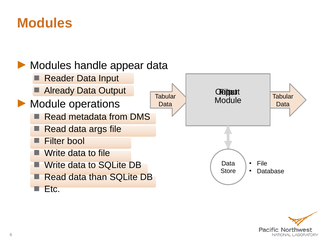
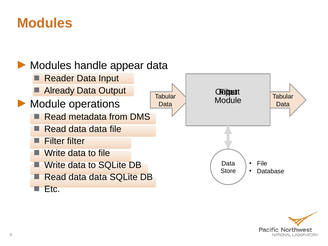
args: args -> data (98, 129)
Filter bool: bool -> filter (76, 141)
than: than -> data (98, 177)
